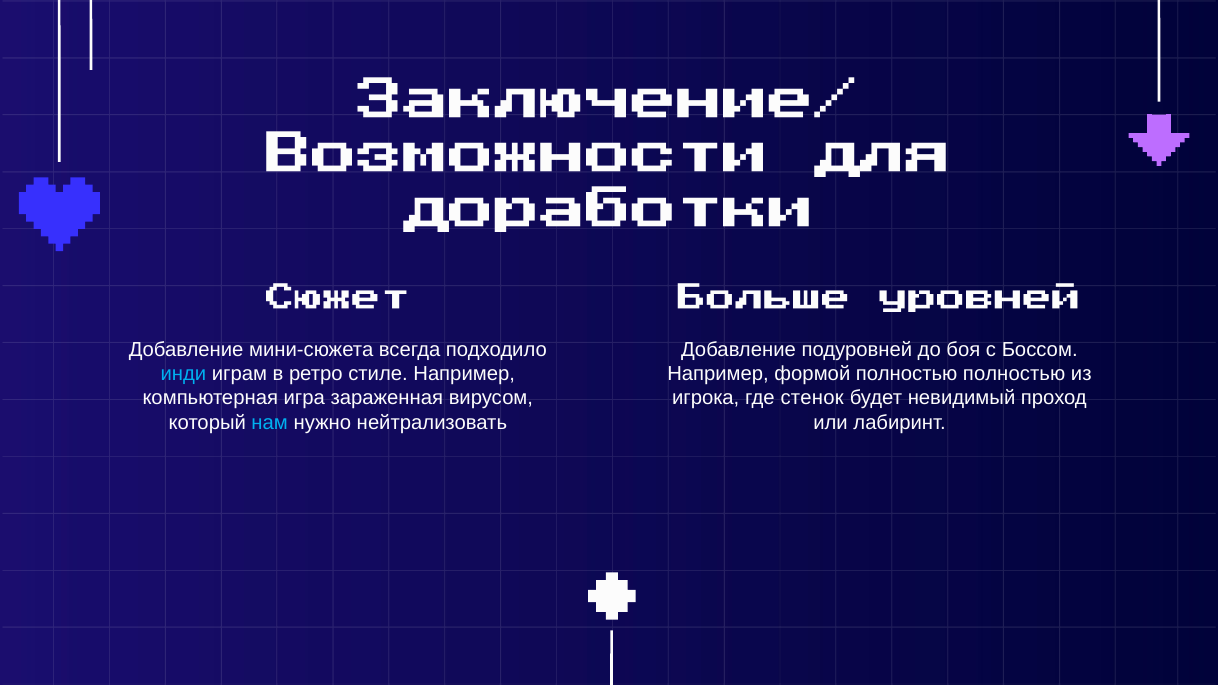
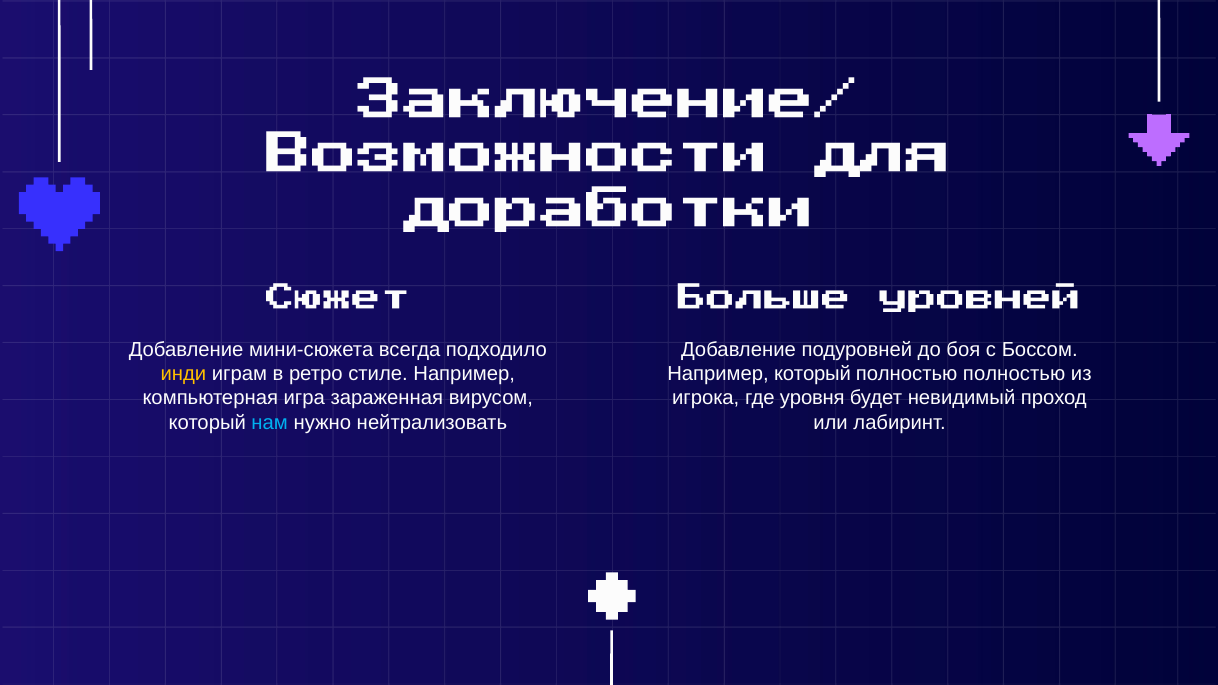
инди colour: light blue -> yellow (183, 374)
Например формой: формой -> который (813, 374)
стенок: стенок -> уровня (812, 398)
